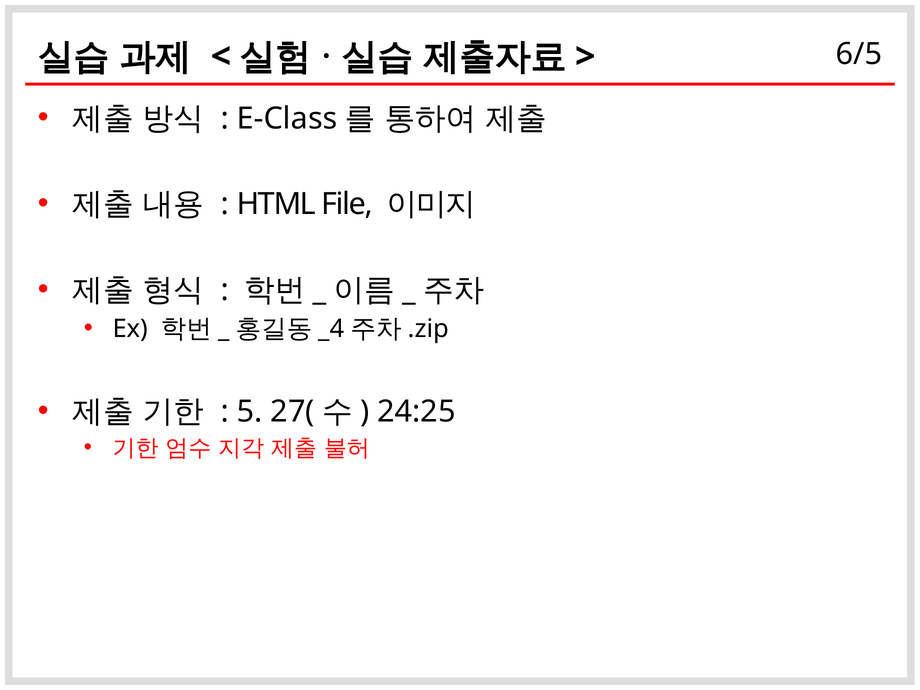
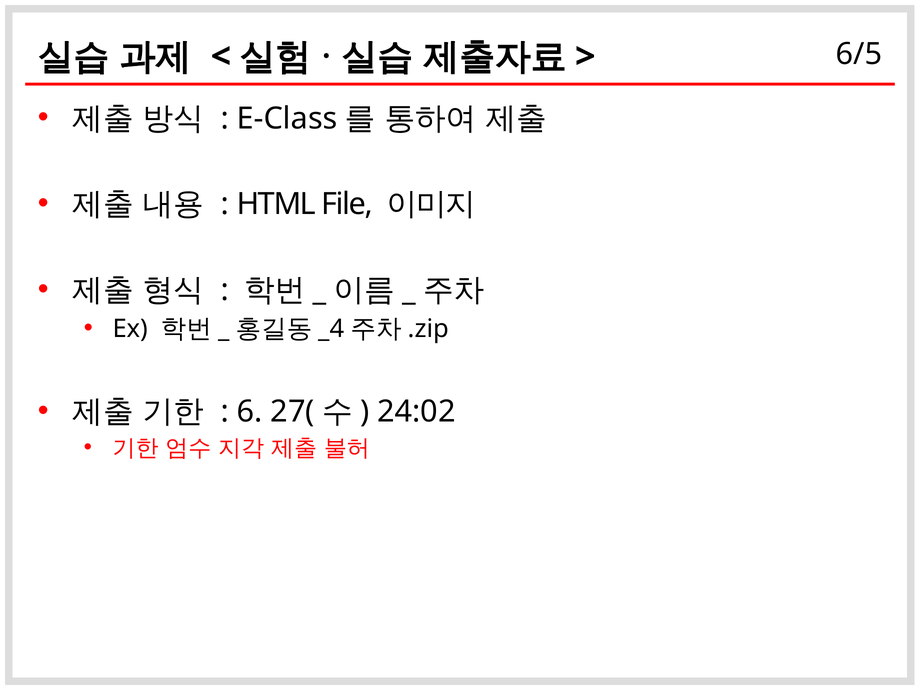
5: 5 -> 6 (250, 412)
24:25: 24:25 -> 24:02 (416, 412)
